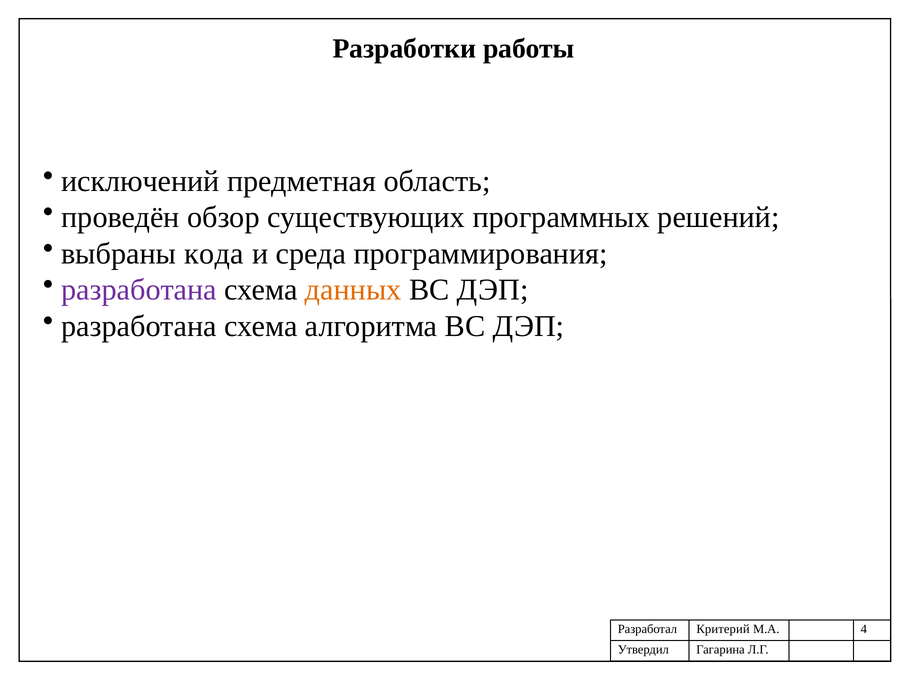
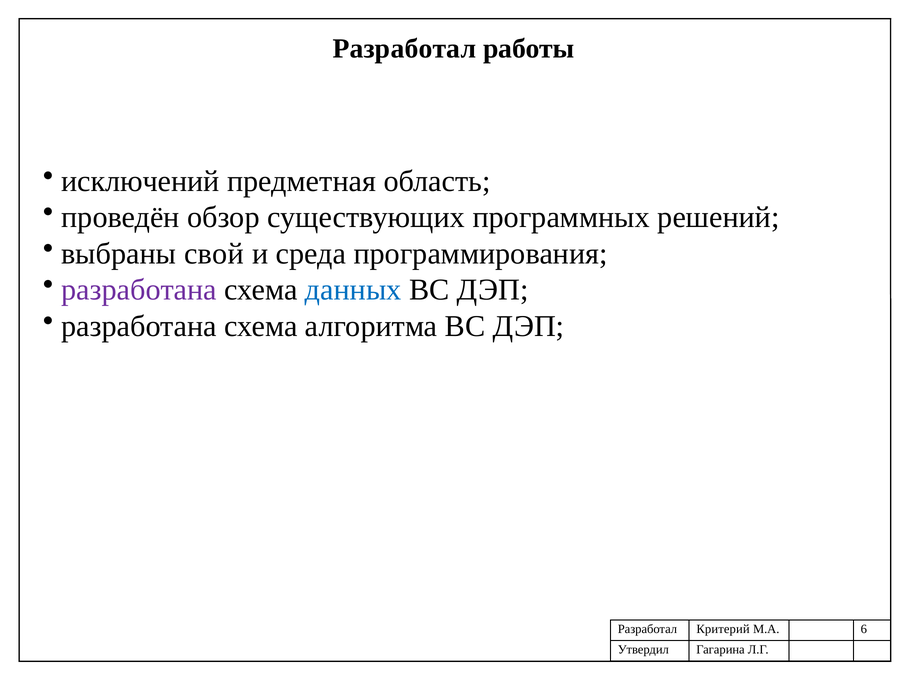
Разработки: Разработки -> Разработал (404, 49)
кода: кода -> свой (214, 254)
данных colour: orange -> blue (353, 290)
4: 4 -> 6 (864, 629)
